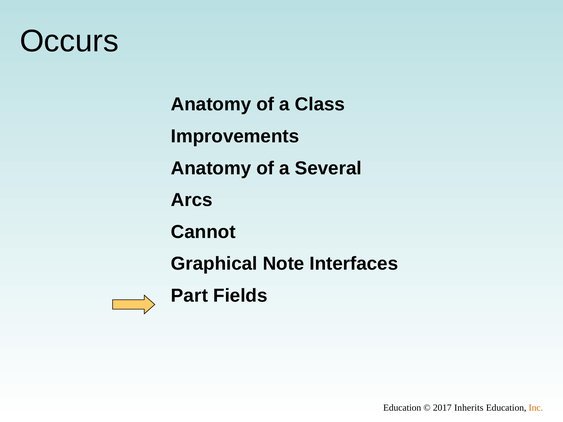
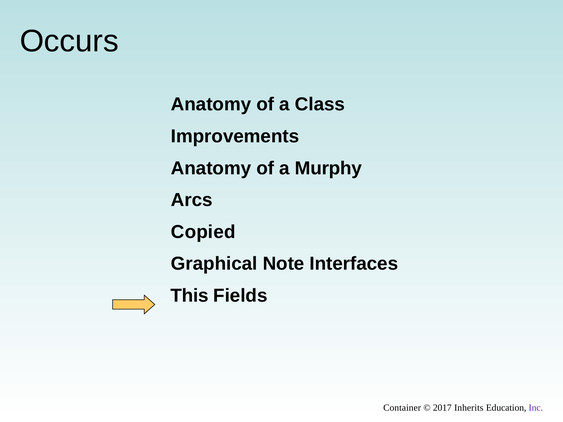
Several: Several -> Murphy (328, 168)
Cannot: Cannot -> Copied (203, 232)
Part: Part -> This (190, 296)
Education: Education -> Container (402, 408)
Inc colour: orange -> purple (536, 408)
